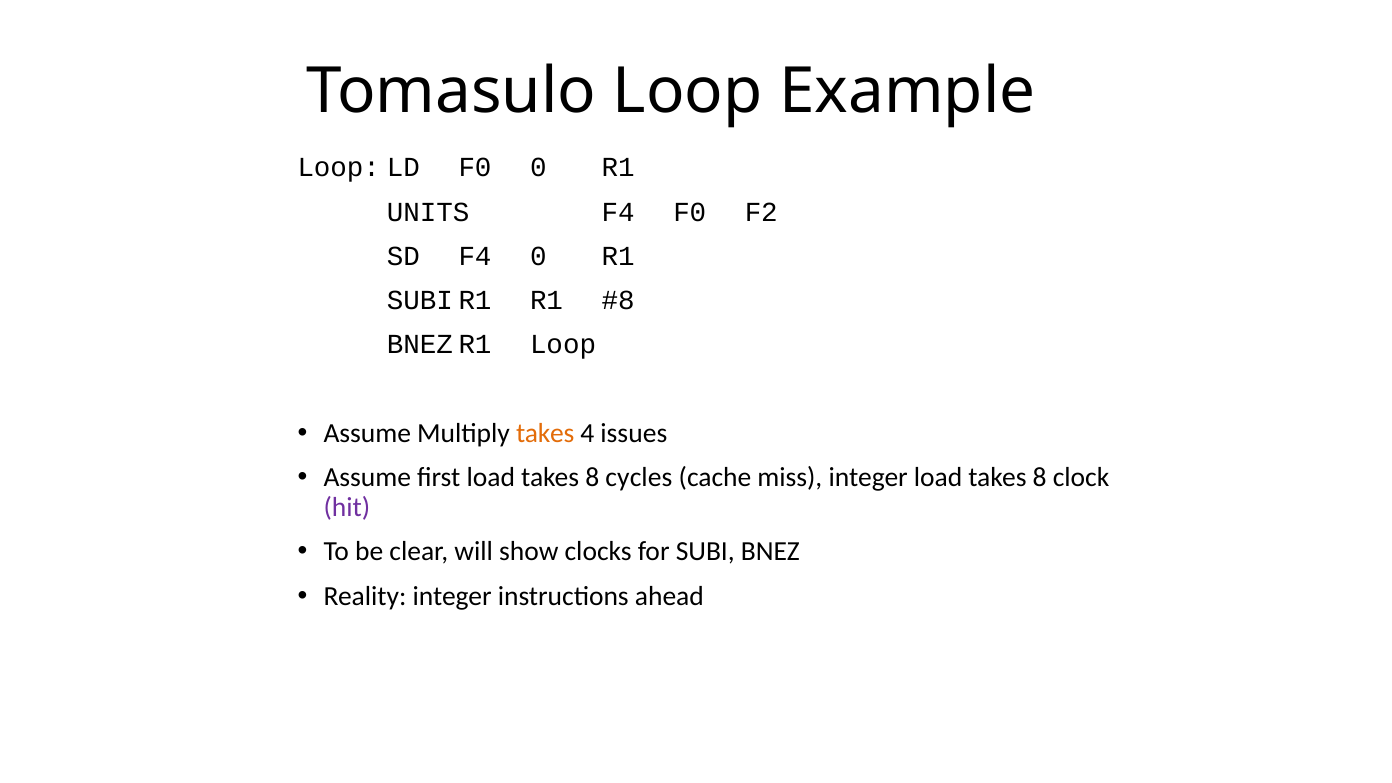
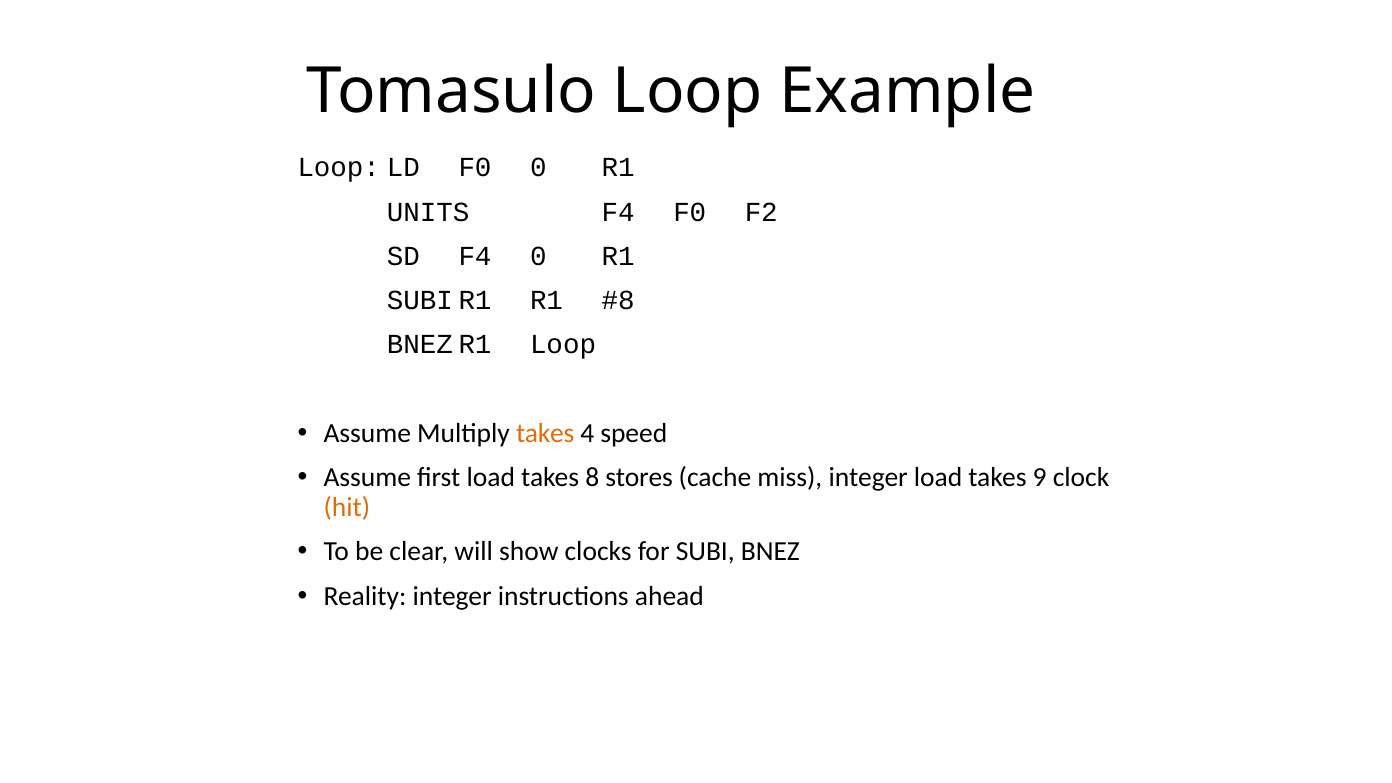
issues: issues -> speed (634, 433)
cycles: cycles -> stores (639, 478)
8: 8 -> 9 (1040, 478)
hit colour: purple -> orange (347, 507)
